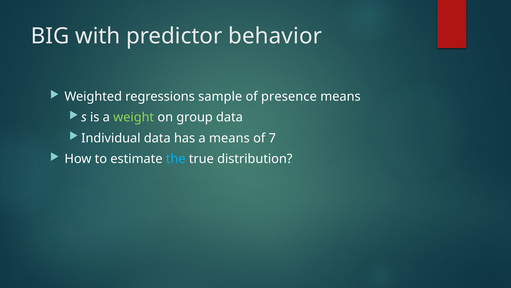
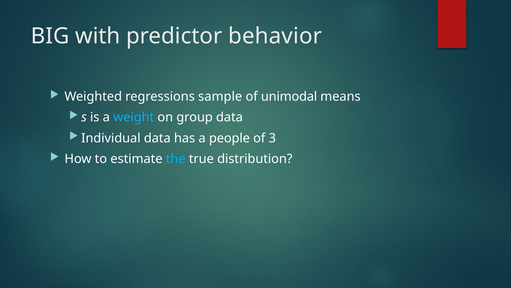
presence: presence -> unimodal (289, 97)
weight colour: light green -> light blue (134, 117)
a means: means -> people (229, 138)
7: 7 -> 3 (272, 138)
